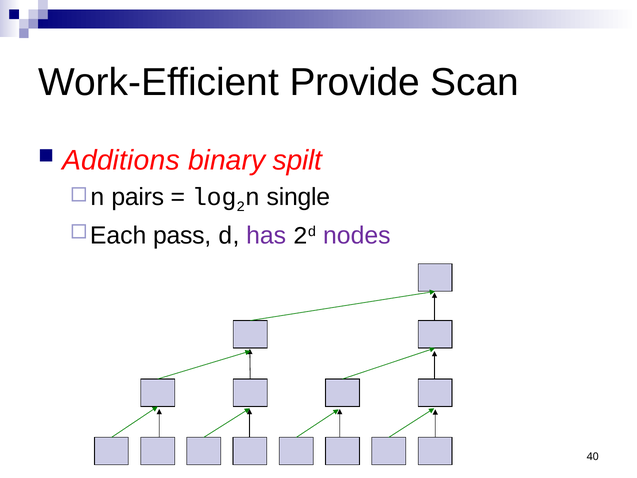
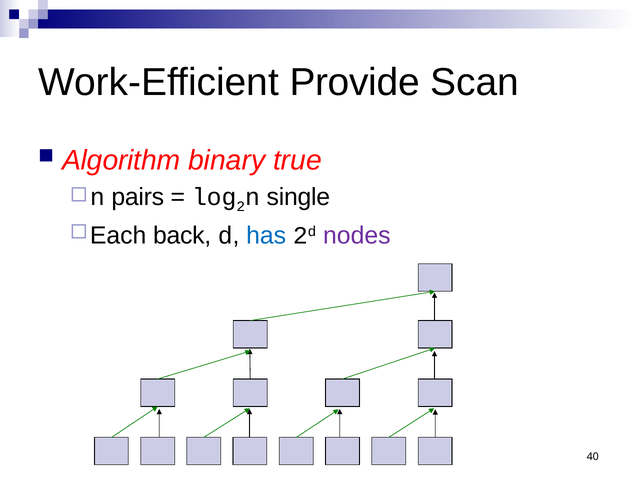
Additions: Additions -> Algorithm (121, 160)
spilt: spilt -> true (297, 160)
pass: pass -> back (182, 236)
has colour: purple -> blue (266, 236)
